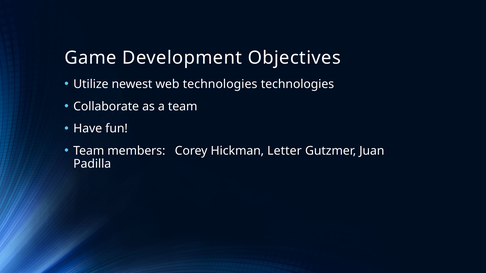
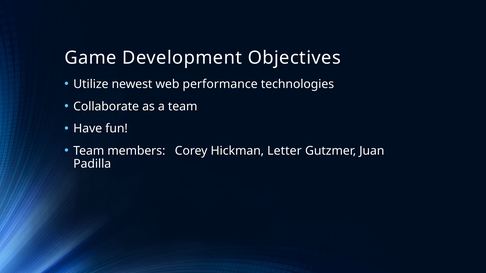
web technologies: technologies -> performance (220, 84)
